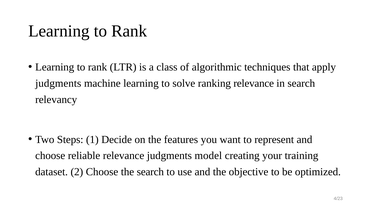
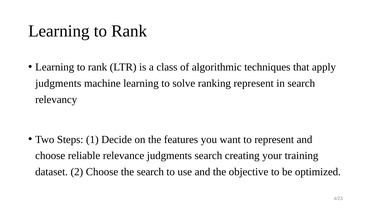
ranking relevance: relevance -> represent (254, 84)
judgments model: model -> search (208, 156)
